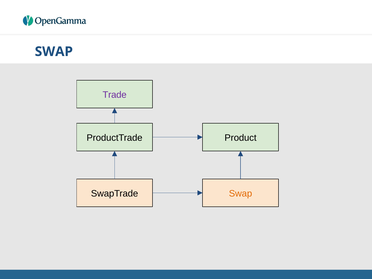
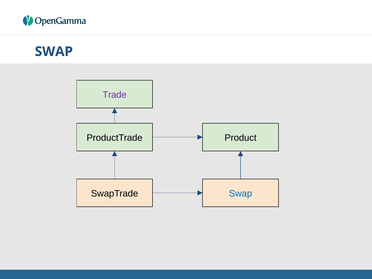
Swap colour: orange -> blue (241, 194)
